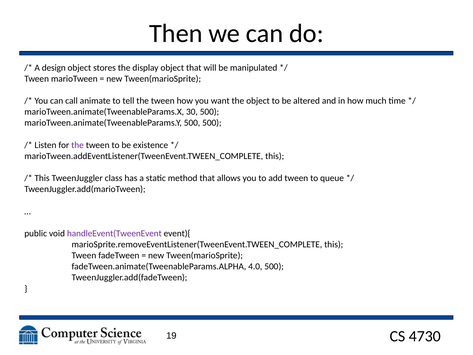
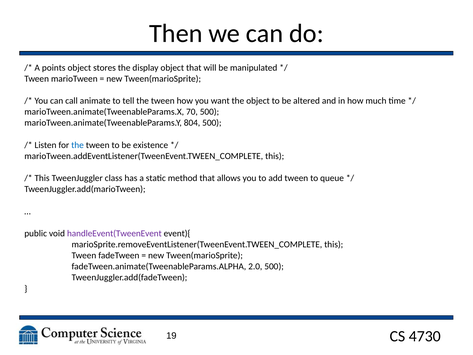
design: design -> points (54, 68)
30: 30 -> 70 (192, 112)
marioTween.animate(TweenableParams.Y 500: 500 -> 804 (192, 123)
the colour: purple -> blue (78, 145)
4.0: 4.0 -> 2.0 (255, 266)
